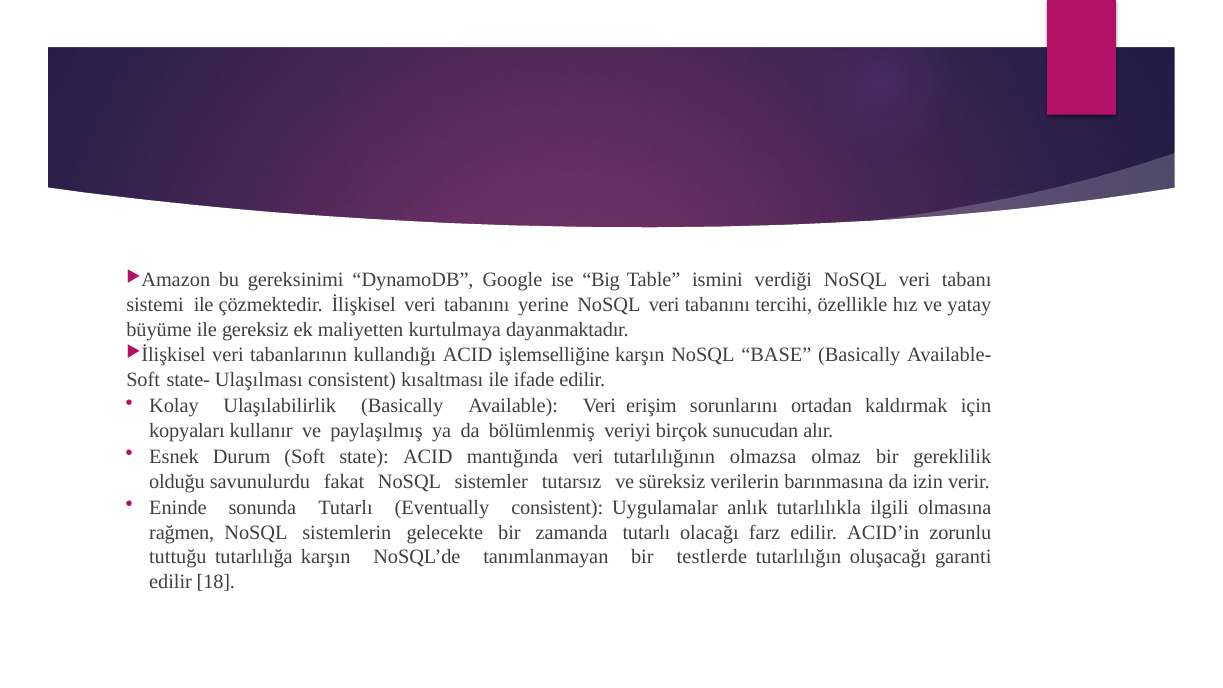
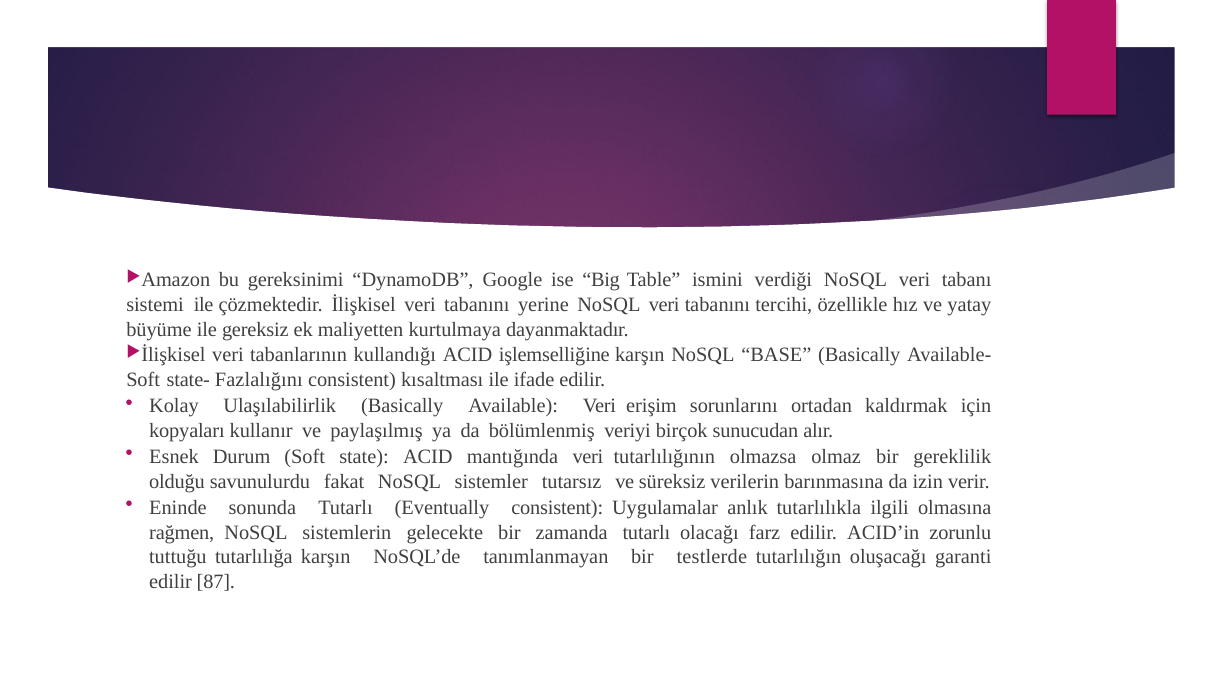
Ulaşılması: Ulaşılması -> Fazlalığını (259, 380)
18: 18 -> 87 (216, 582)
